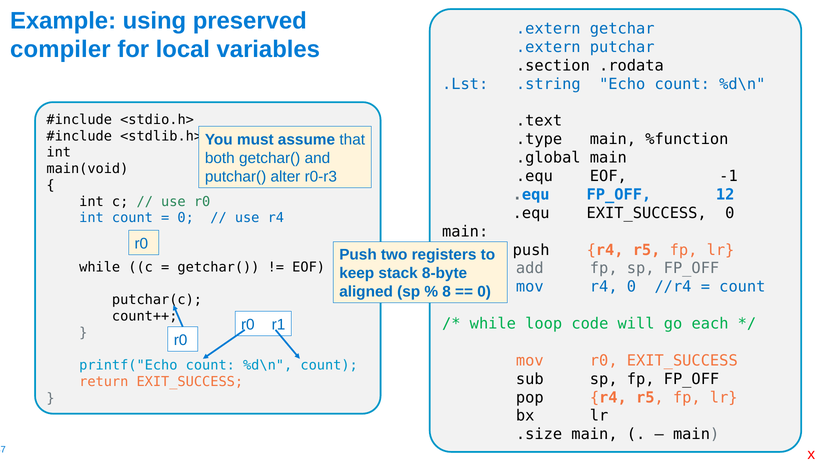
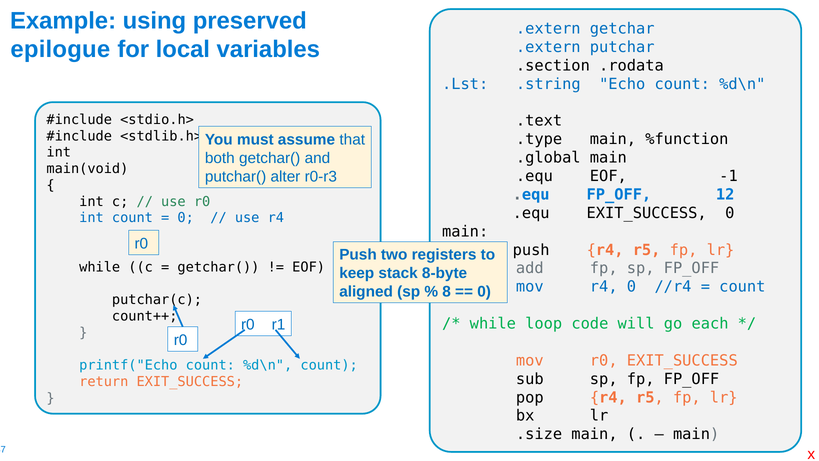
compiler: compiler -> epilogue (60, 49)
